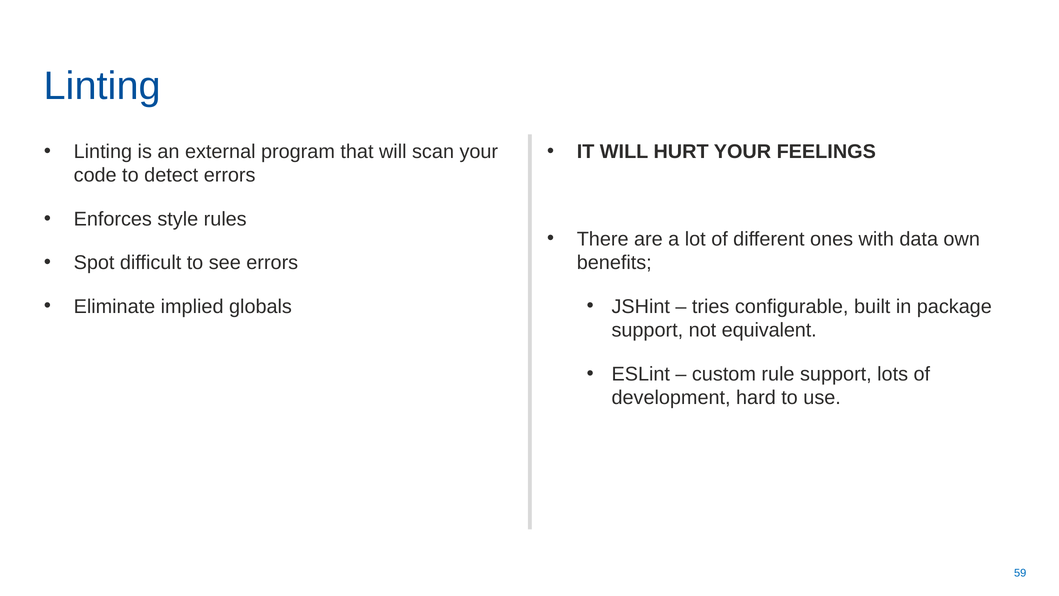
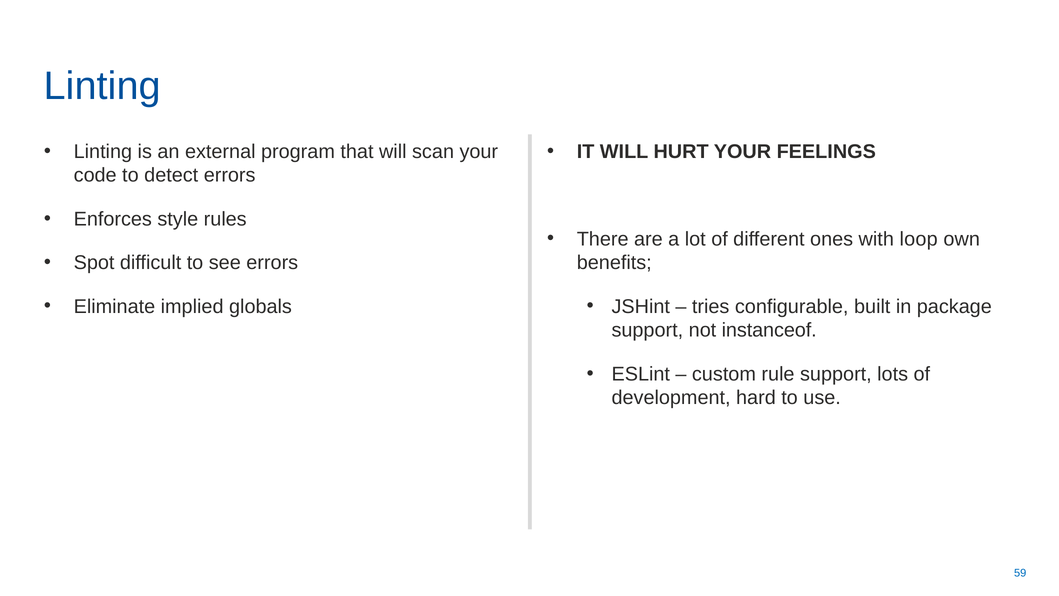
data: data -> loop (919, 239)
equivalent: equivalent -> instanceof (769, 330)
